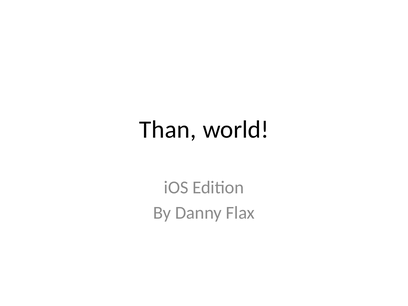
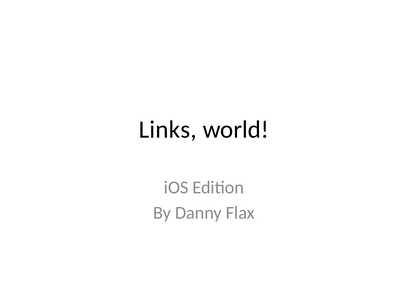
Than: Than -> Links (168, 130)
